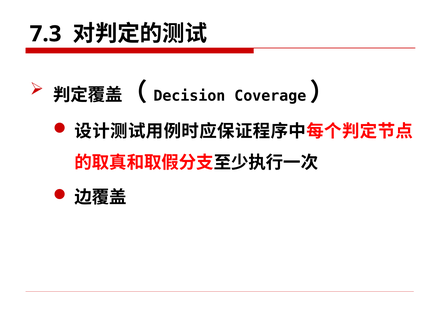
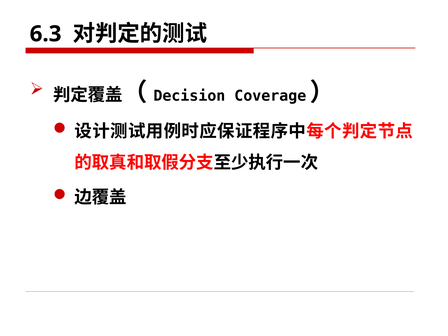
7.3: 7.3 -> 6.3 (46, 34)
